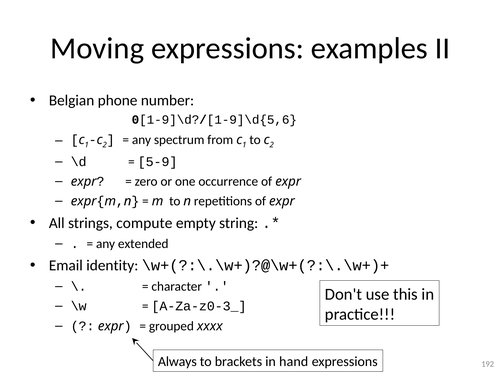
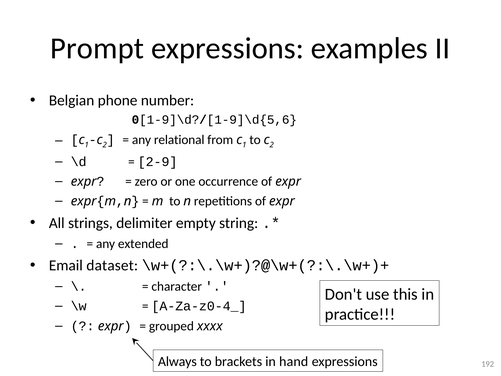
Moving: Moving -> Prompt (97, 48)
spectrum: spectrum -> relational (179, 140)
5-9: 5-9 -> 2-9 (158, 162)
compute: compute -> delimiter (144, 223)
identity: identity -> dataset (112, 265)
A-Za-z0-3_: A-Za-z0-3_ -> A-Za-z0-4_ (199, 306)
